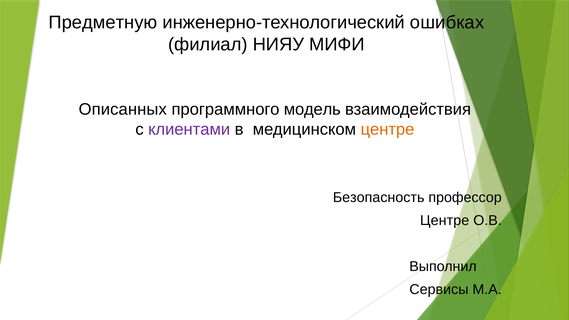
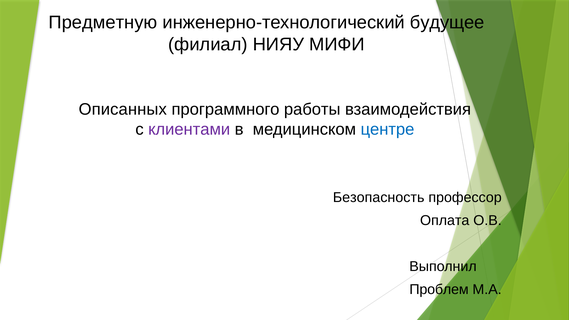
ошибках: ошибках -> будущее (447, 22)
модель: модель -> работы (312, 109)
центре colour: orange -> blue (388, 129)
Центре: Центре -> Оплата (445, 220)
Сервисы: Сервисы -> Проблем (439, 289)
